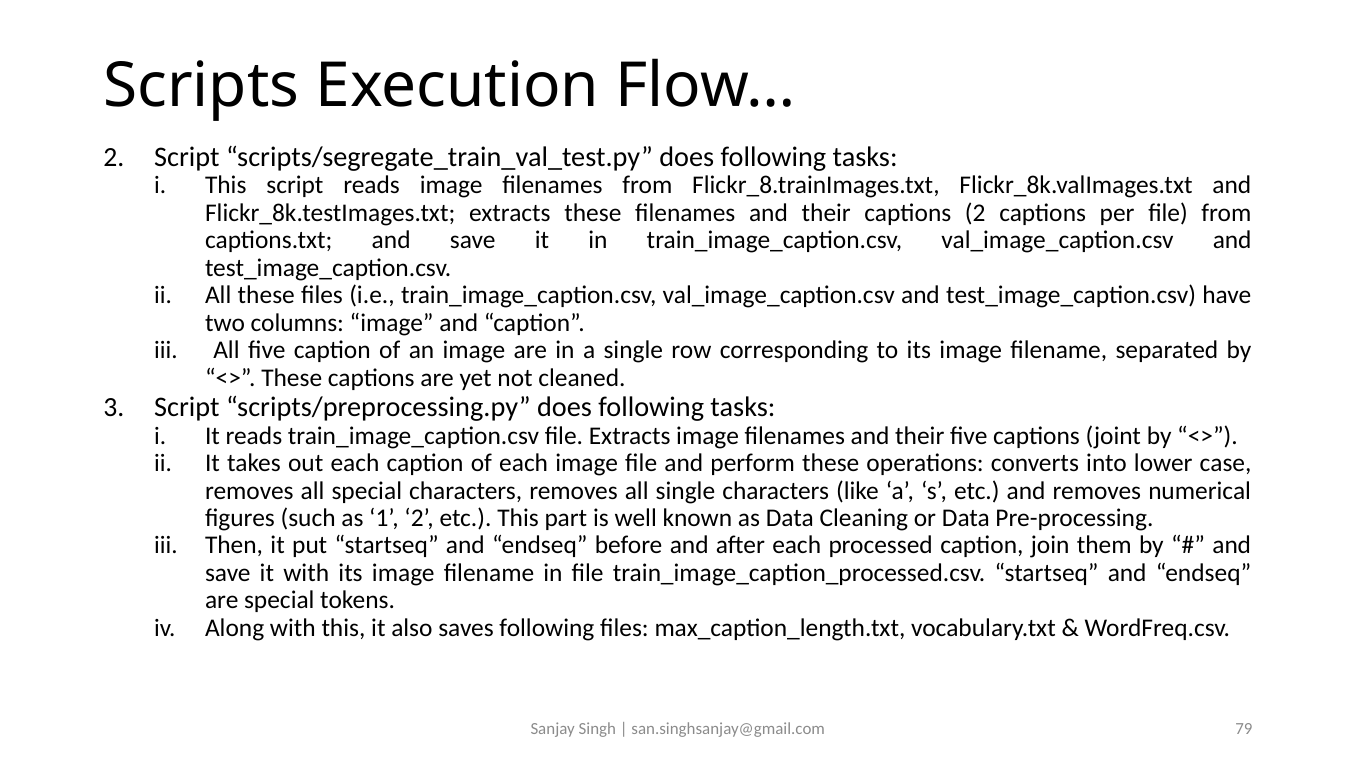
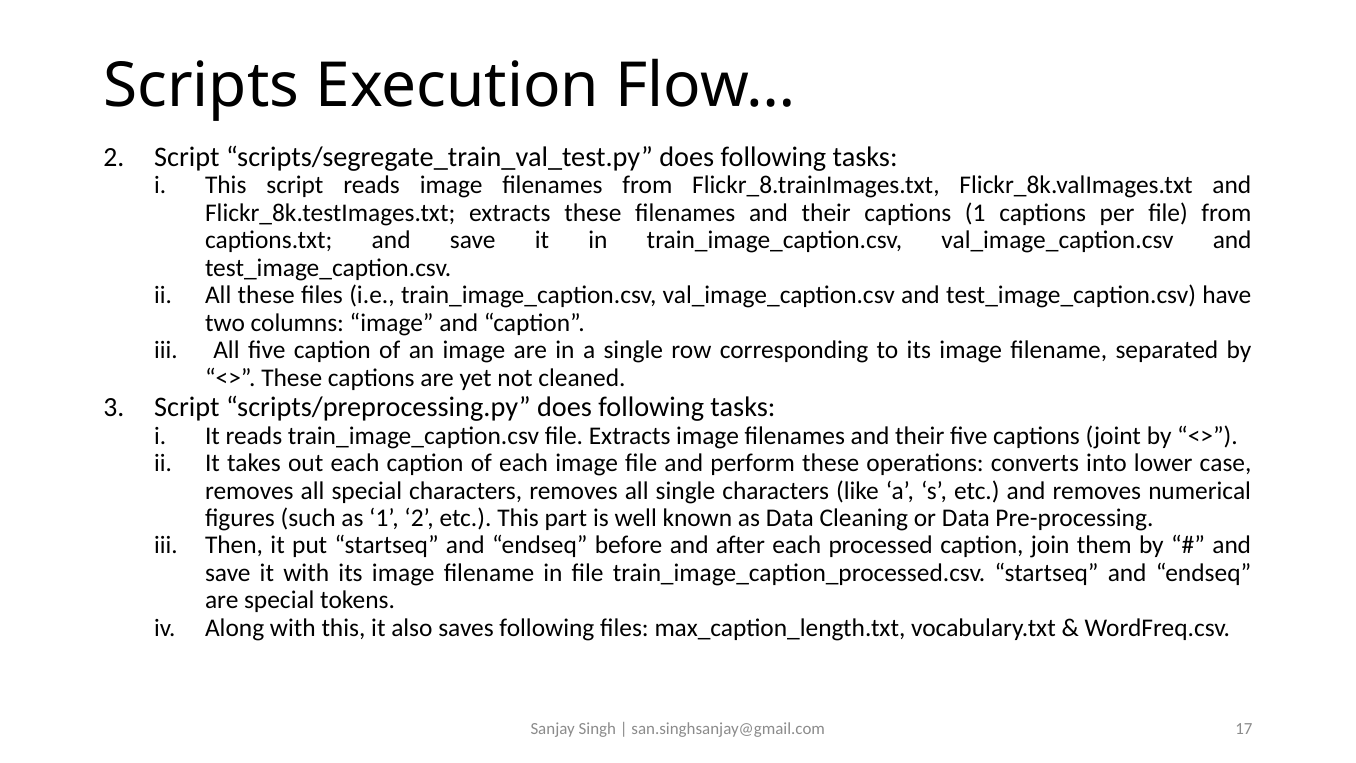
captions 2: 2 -> 1 (975, 213)
79: 79 -> 17 (1244, 728)
